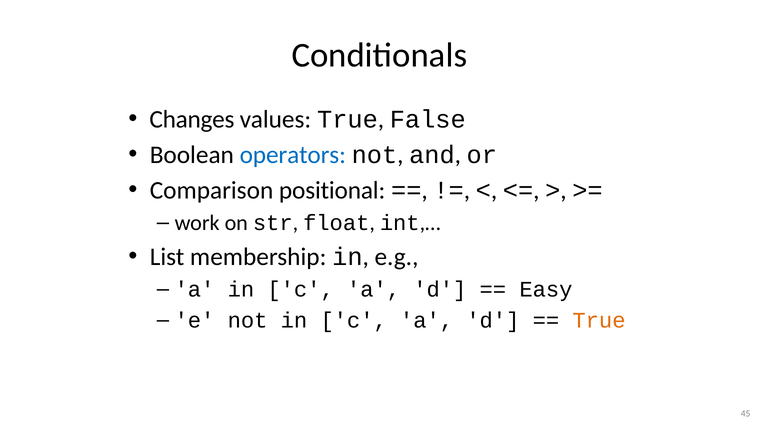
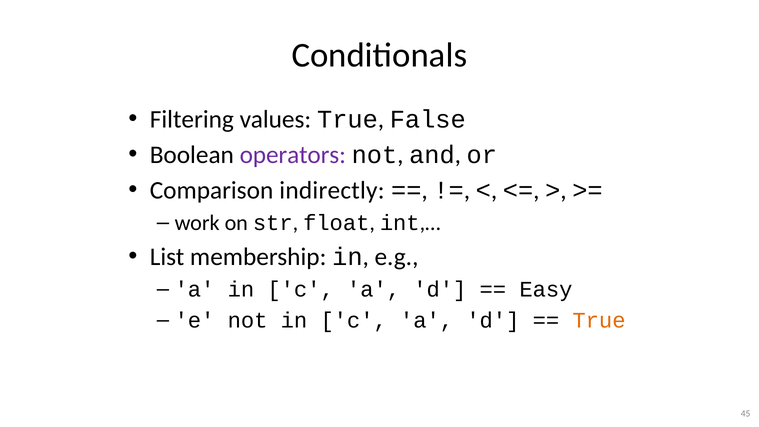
Changes: Changes -> Filtering (192, 119)
operators colour: blue -> purple (293, 155)
positional: positional -> indirectly (332, 190)
